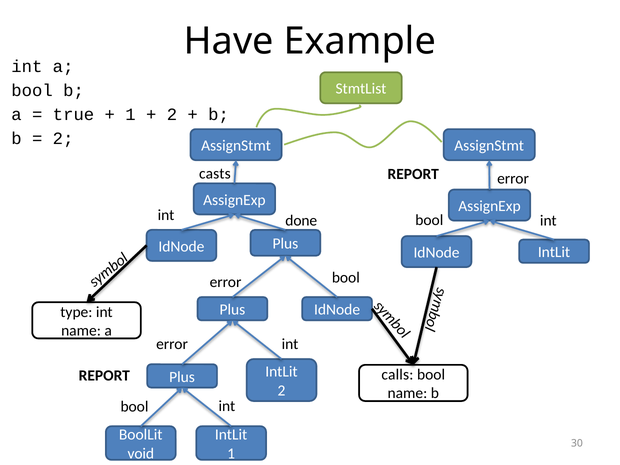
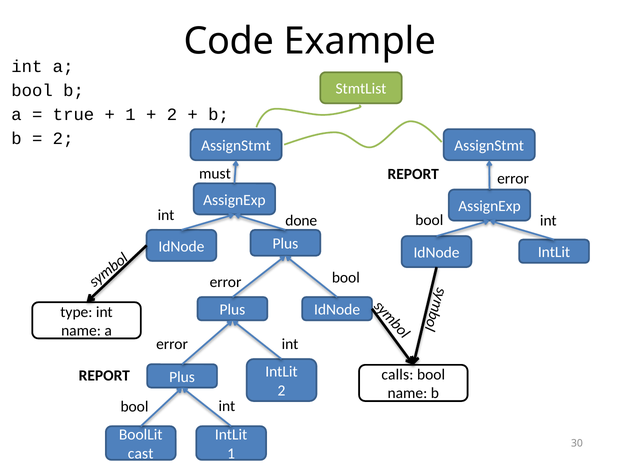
Have: Have -> Code (229, 41)
casts: casts -> must (215, 174)
void: void -> cast (141, 453)
